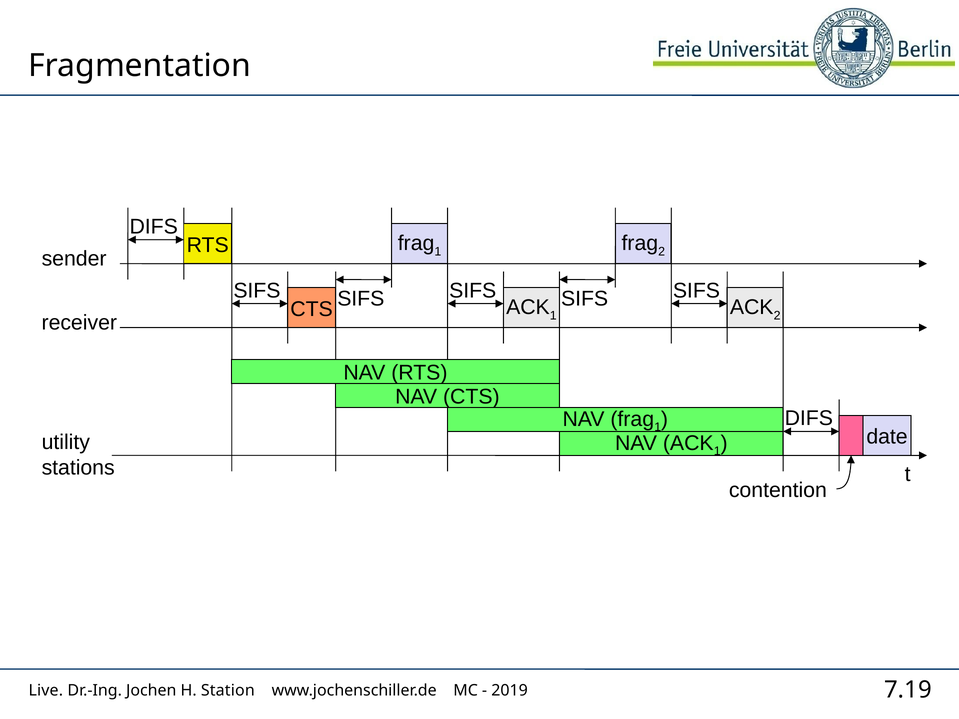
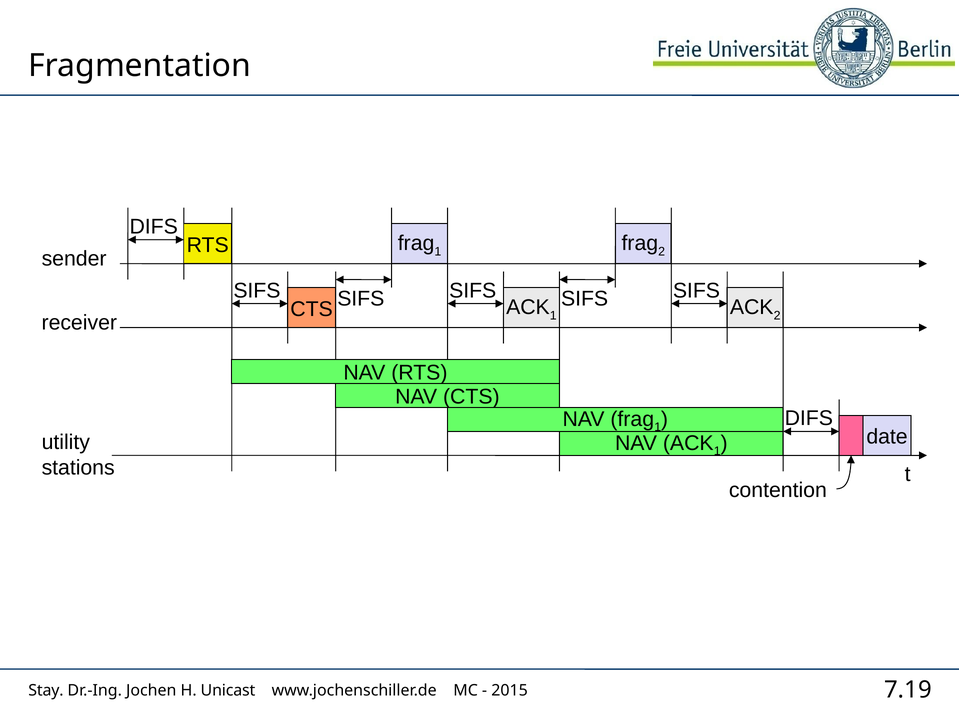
Live: Live -> Stay (46, 691)
Station: Station -> Unicast (228, 691)
2019: 2019 -> 2015 (510, 691)
